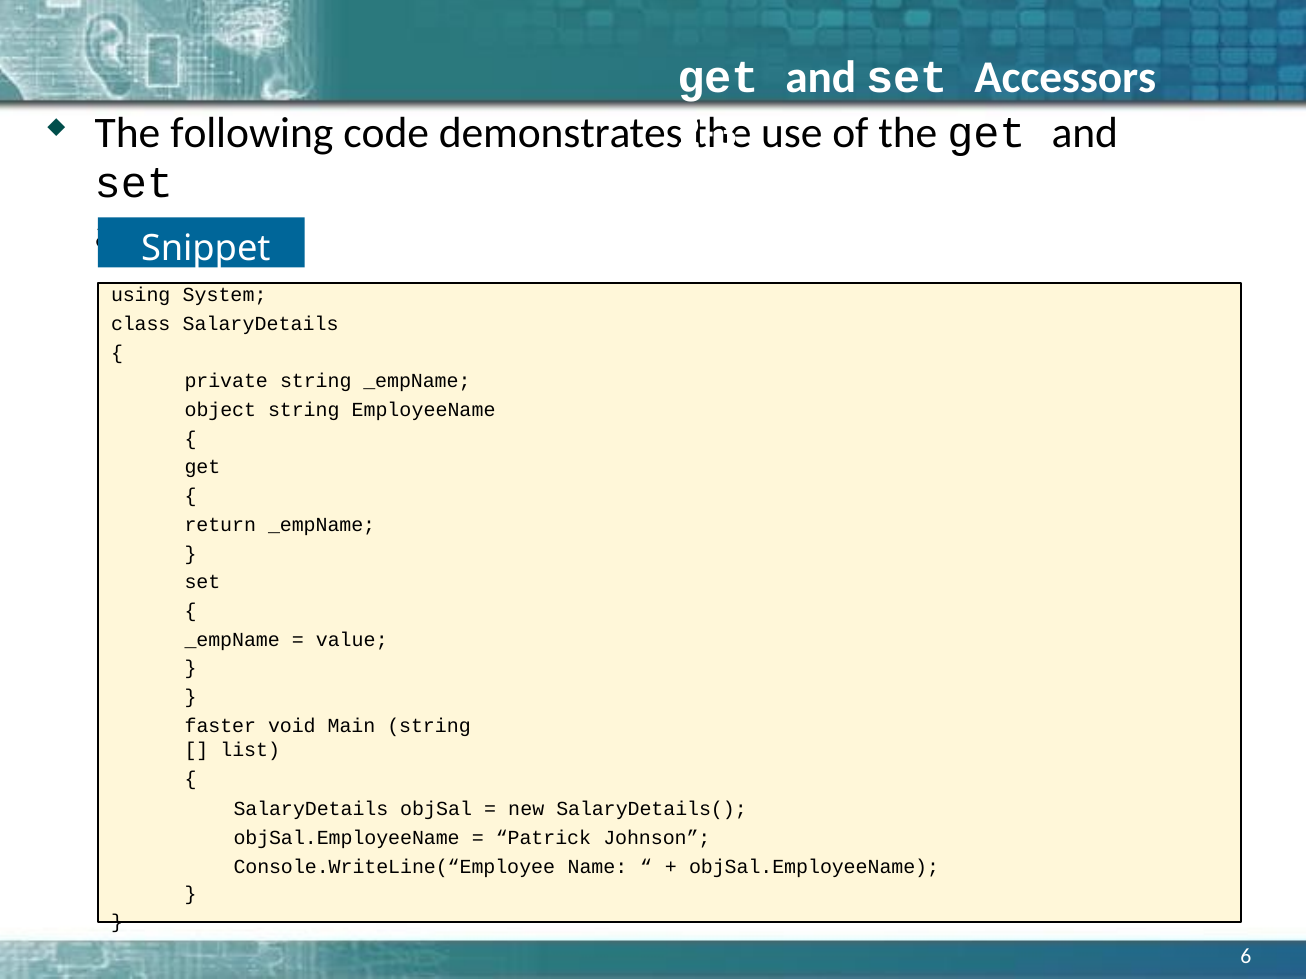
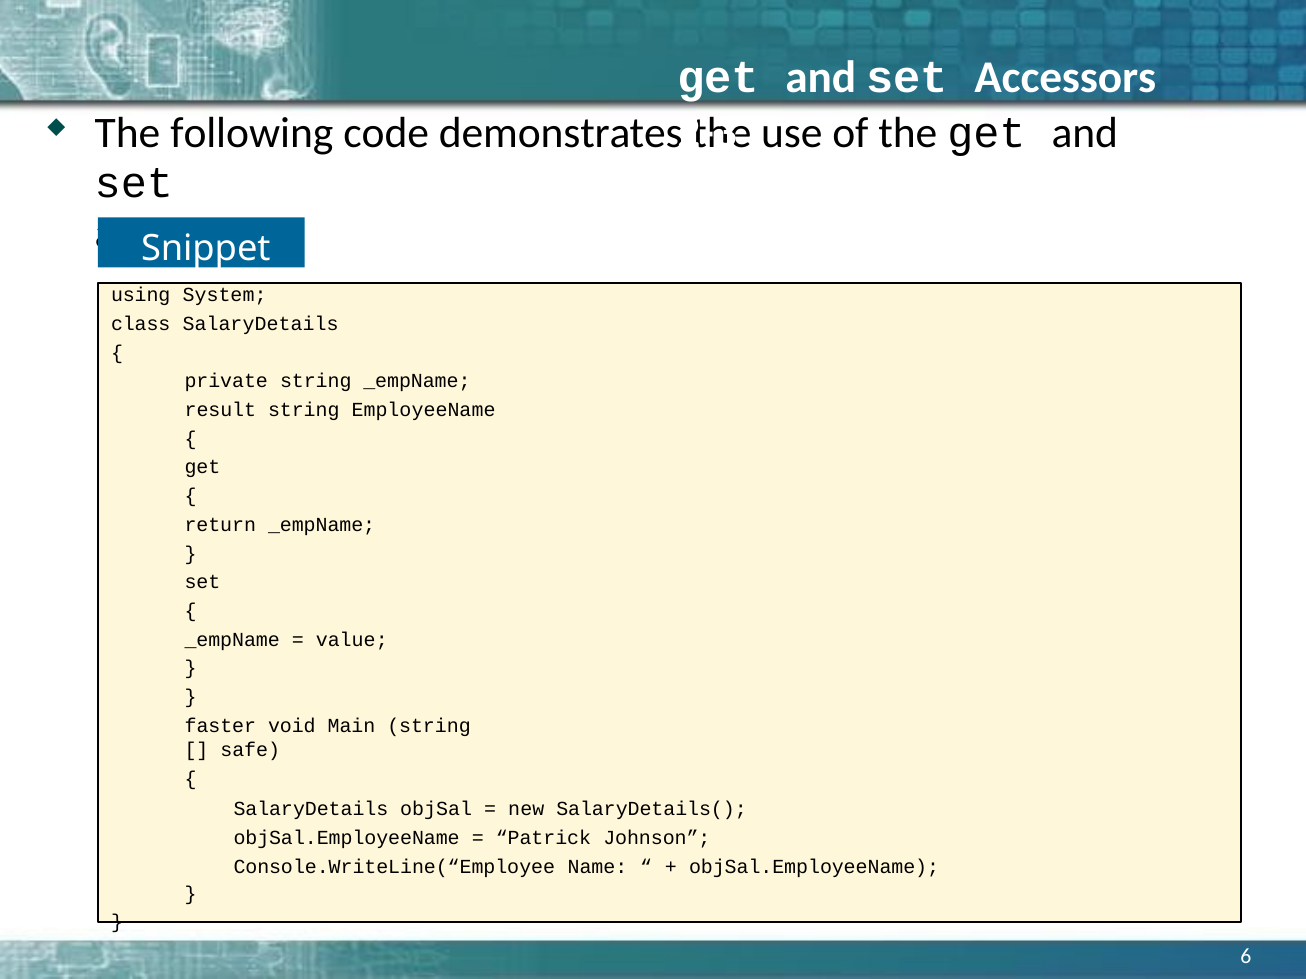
object: object -> result (220, 410)
list: list -> safe (250, 750)
